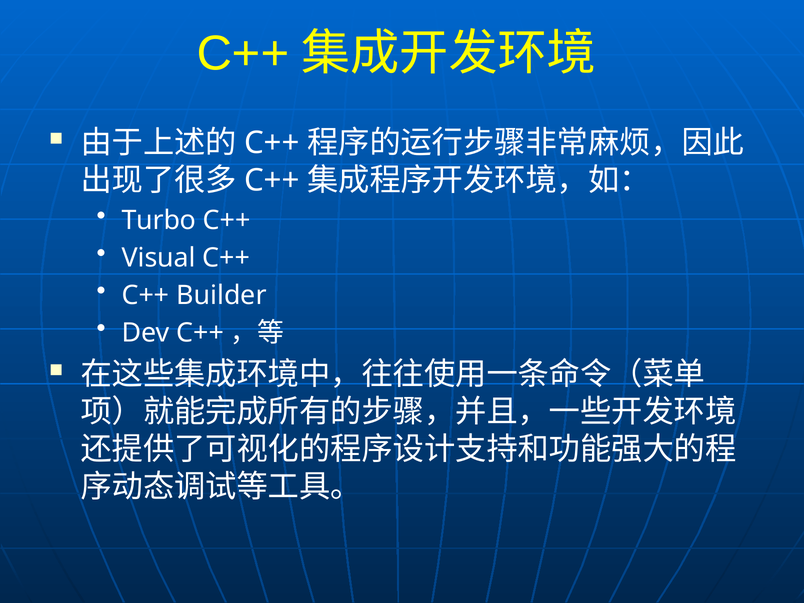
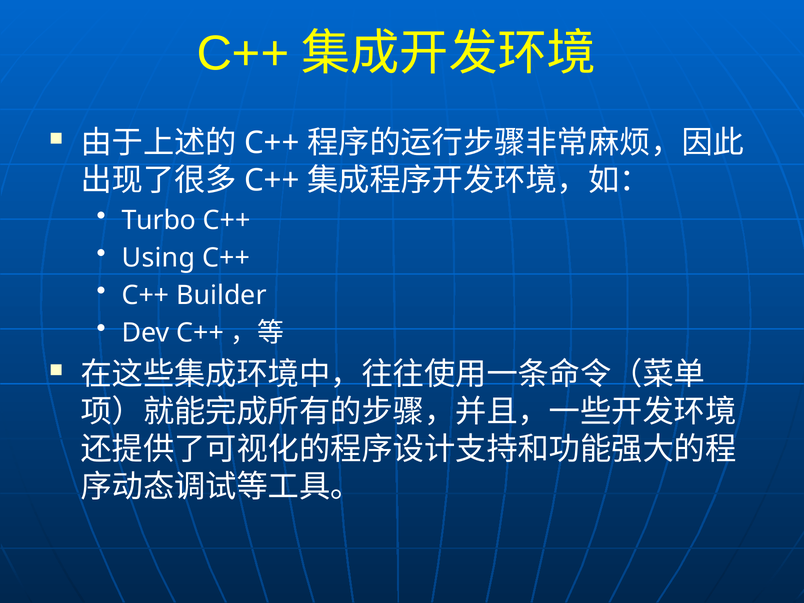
Visual: Visual -> Using (158, 258)
